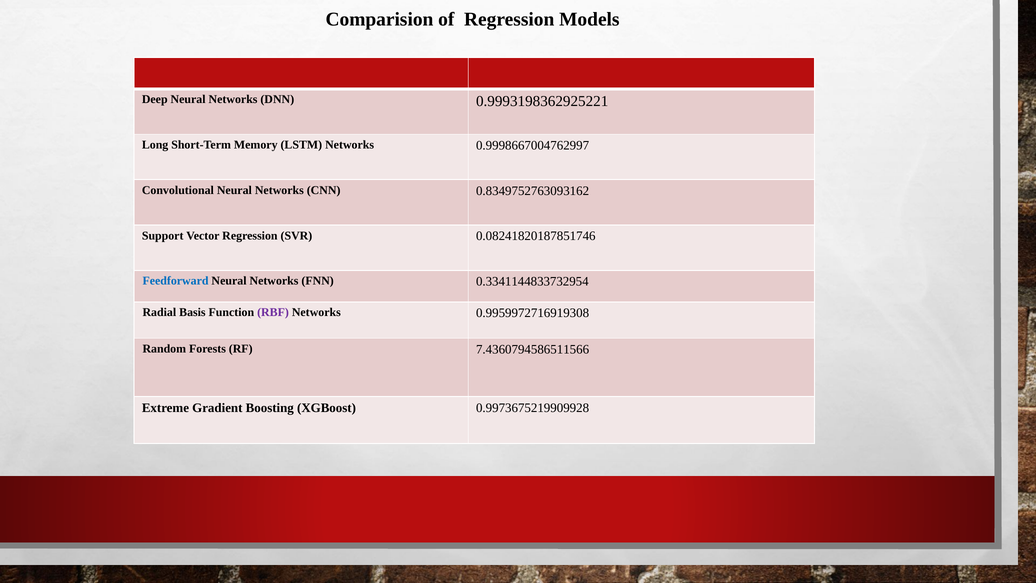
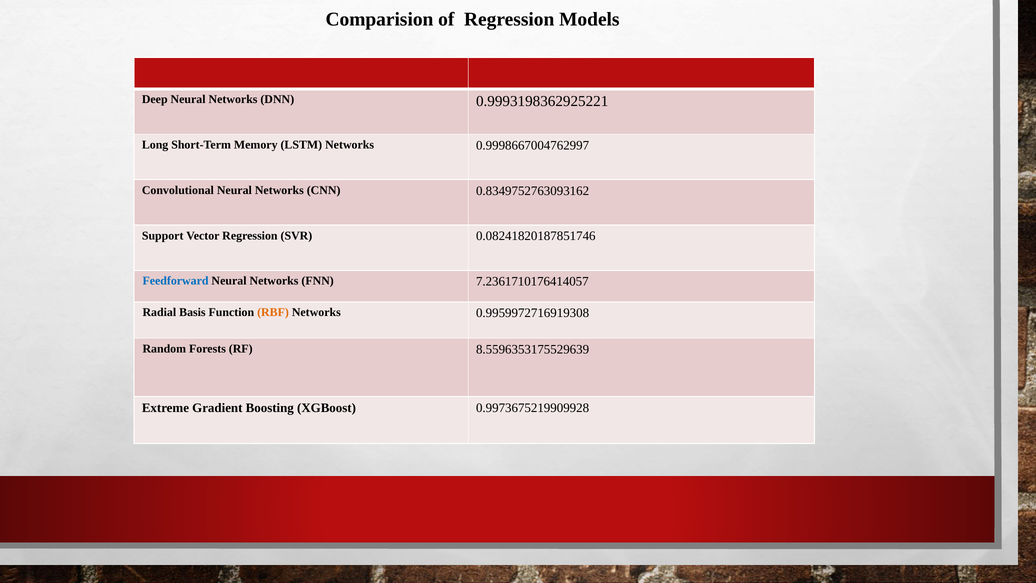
0.3341144833732954: 0.3341144833732954 -> 7.2361710176414057 (532, 281)
RBF colour: purple -> orange (273, 312)
7.4360794586511566: 7.4360794586511566 -> 8.5596353175529639 (533, 349)
